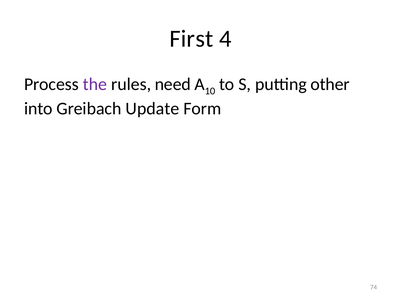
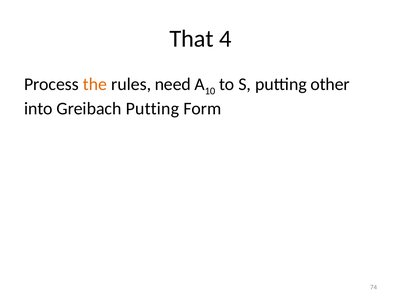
First: First -> That (192, 39)
the colour: purple -> orange (95, 84)
Greibach Update: Update -> Putting (152, 108)
